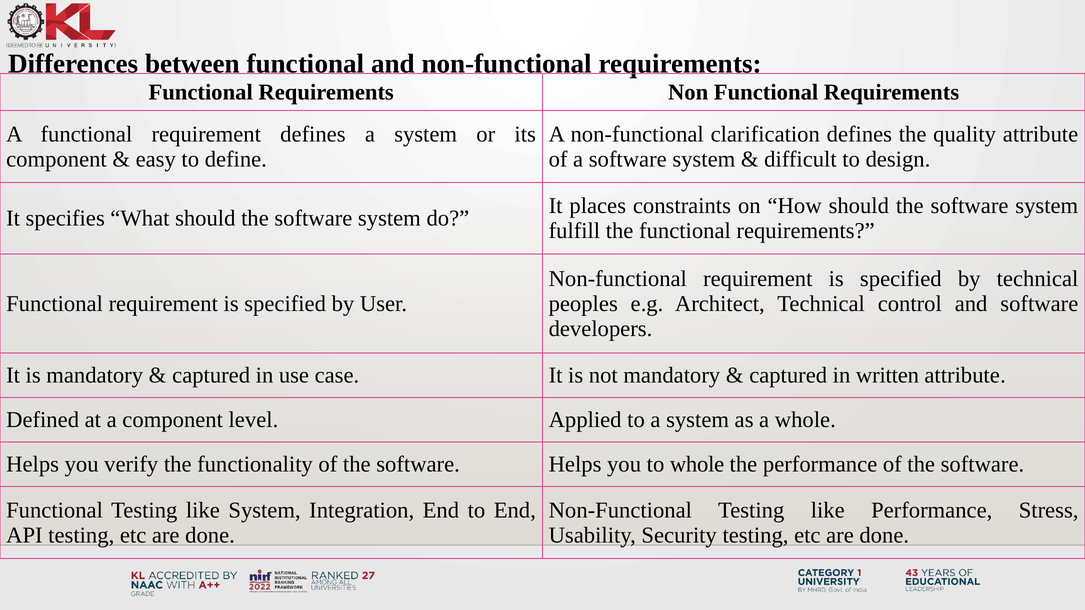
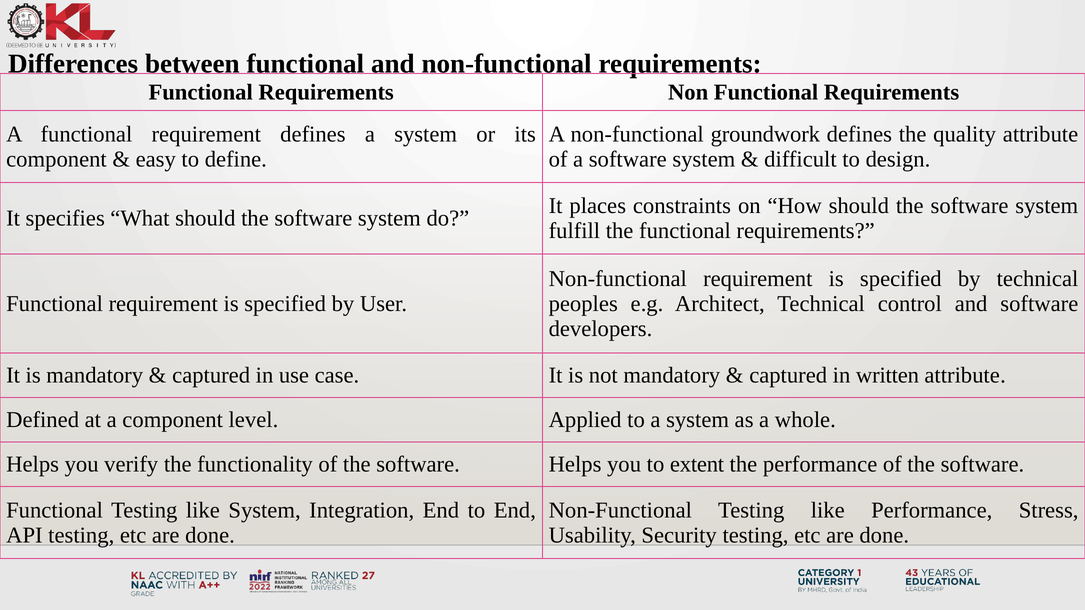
clarification: clarification -> groundwork (765, 134)
to whole: whole -> extent (697, 465)
